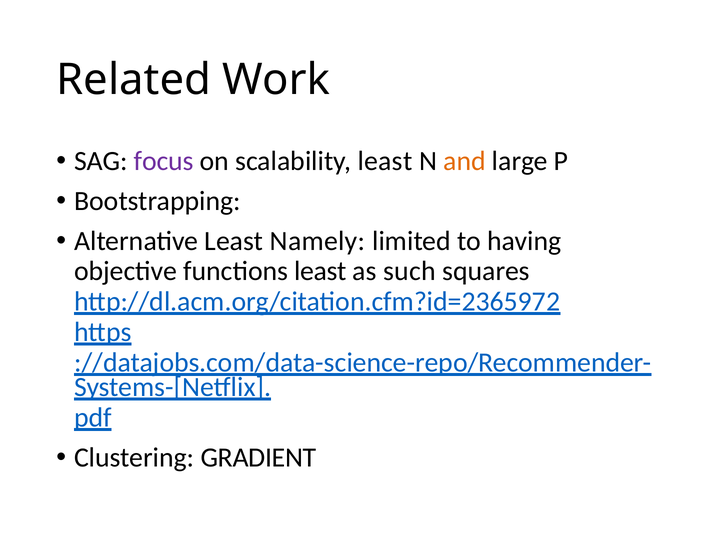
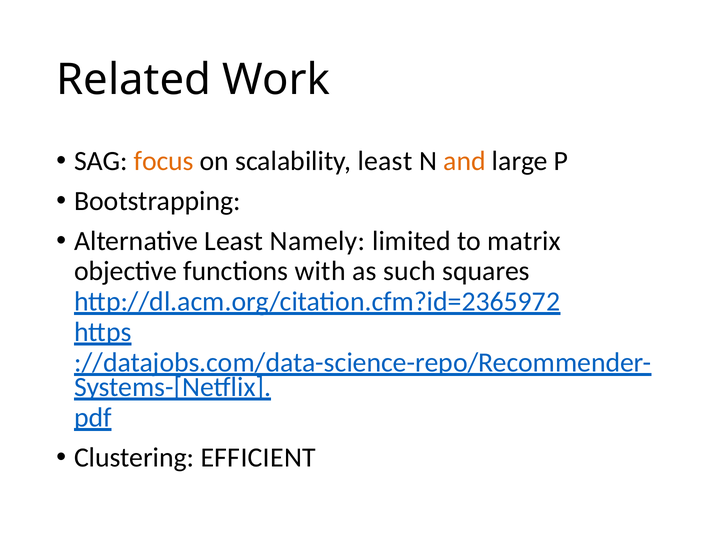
focus colour: purple -> orange (164, 161)
having: having -> matrix (524, 241)
functions least: least -> with (320, 271)
GRADIENT: GRADIENT -> EFFICIENT (258, 458)
